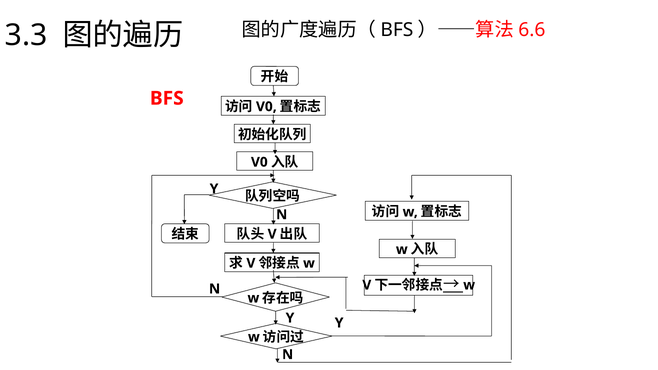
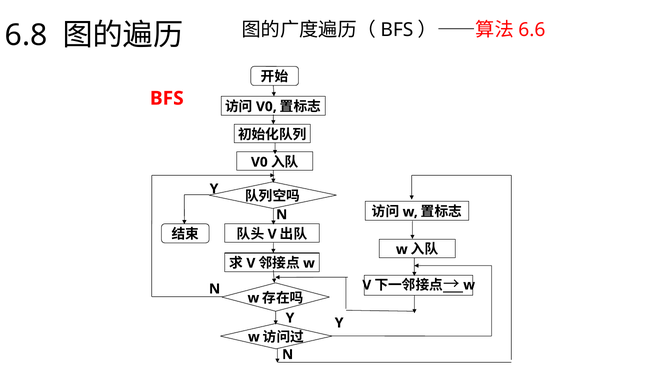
3.3: 3.3 -> 6.8 (26, 35)
